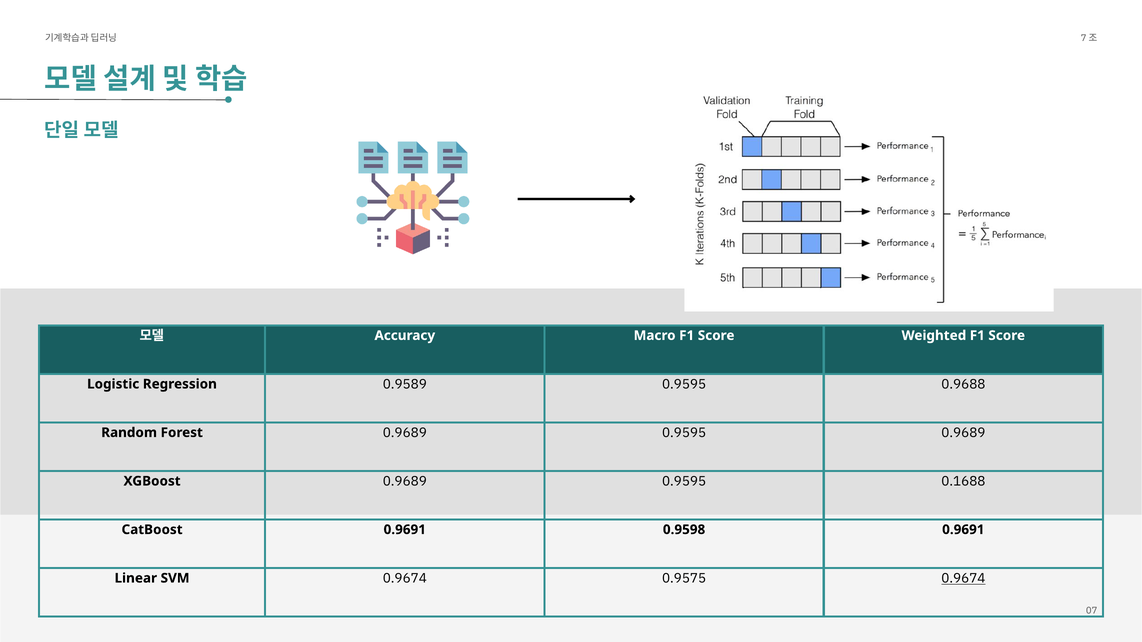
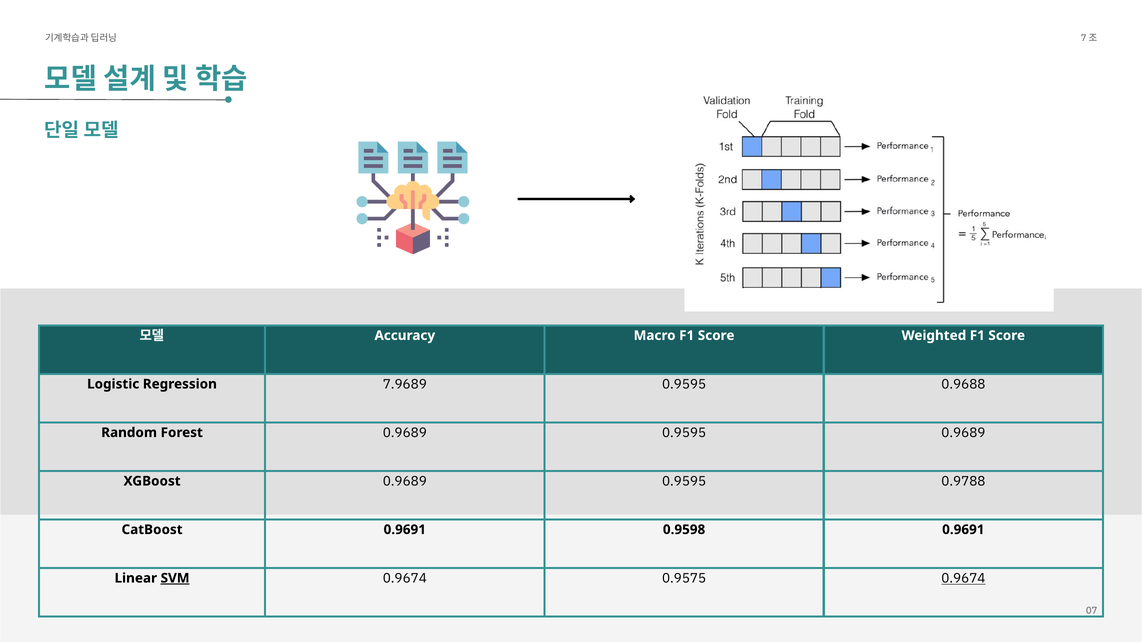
0.9589: 0.9589 -> 7.9689 (405, 385)
0.1688: 0.1688 -> 0.9788 (963, 482)
SVM underline: none -> present (175, 578)
